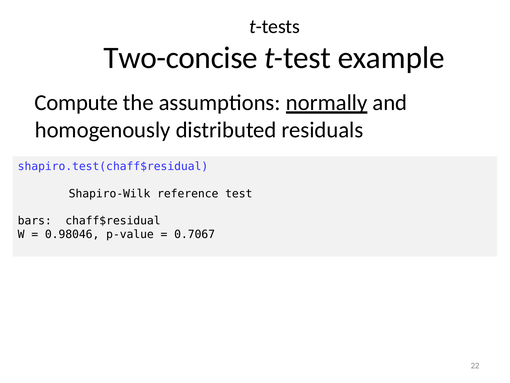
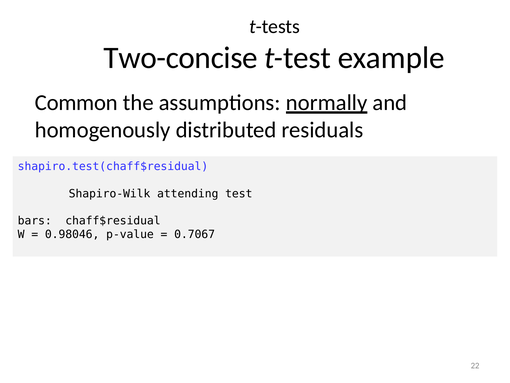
Compute: Compute -> Common (76, 103)
reference: reference -> attending (188, 193)
